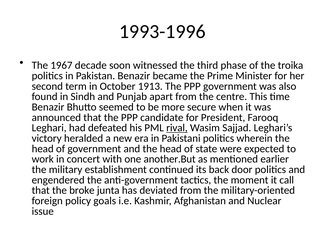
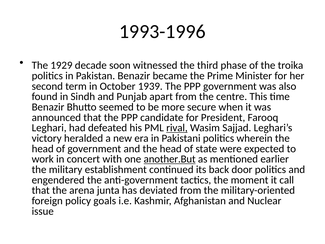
1967: 1967 -> 1929 (61, 65)
1913: 1913 -> 1939 (150, 86)
another.But underline: none -> present (170, 159)
broke: broke -> arena (82, 190)
